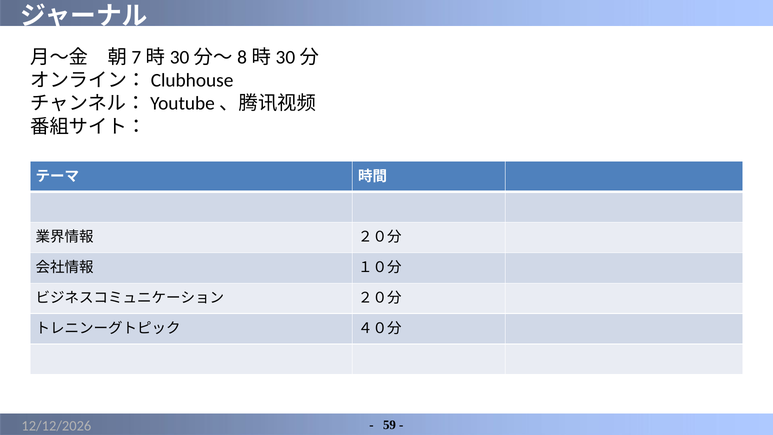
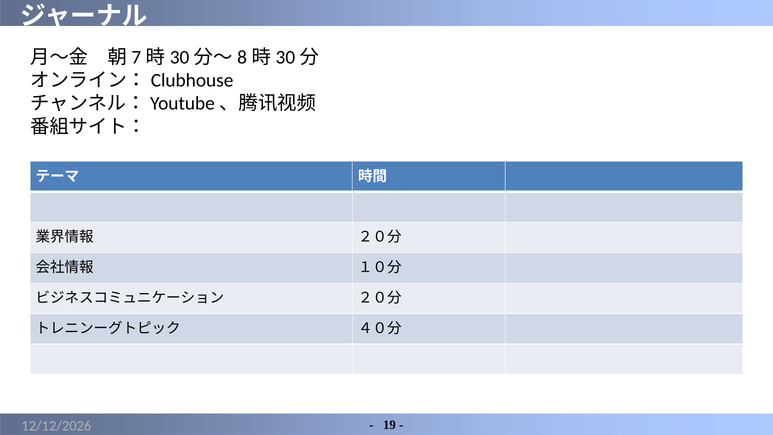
59: 59 -> 19 (389, 425)
